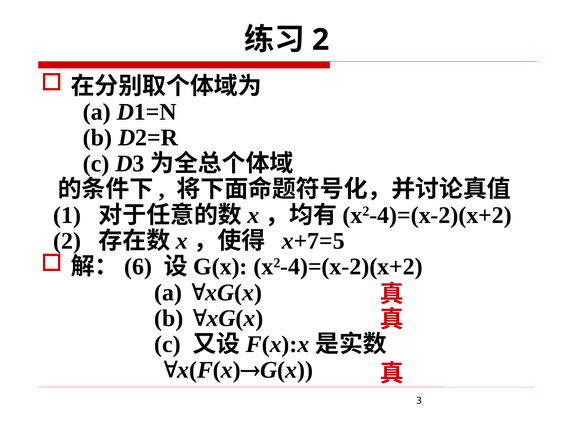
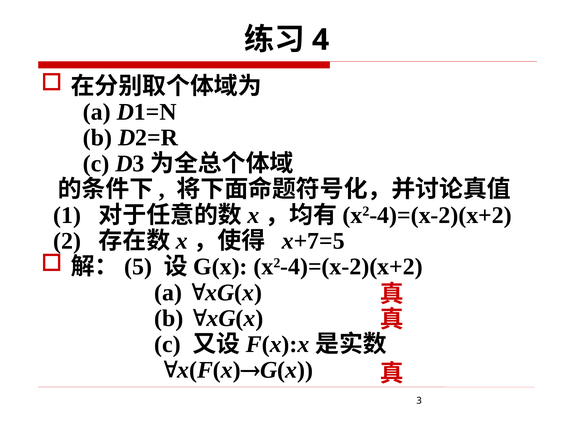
2: 2 -> 4 (321, 40)
6: 6 -> 5 (138, 267)
